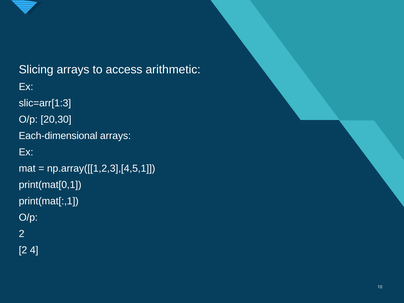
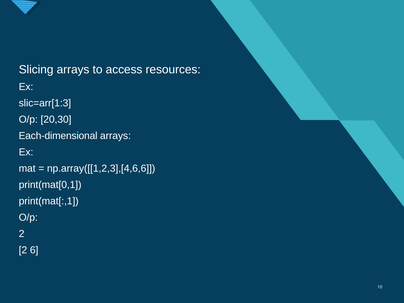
arithmetic: arithmetic -> resources (173, 70)
np.array([[1,2,3],[4,5,1: np.array([[1,2,3],[4,5,1 -> np.array([[1,2,3],[4,6,6 (101, 168)
4: 4 -> 6 (34, 250)
